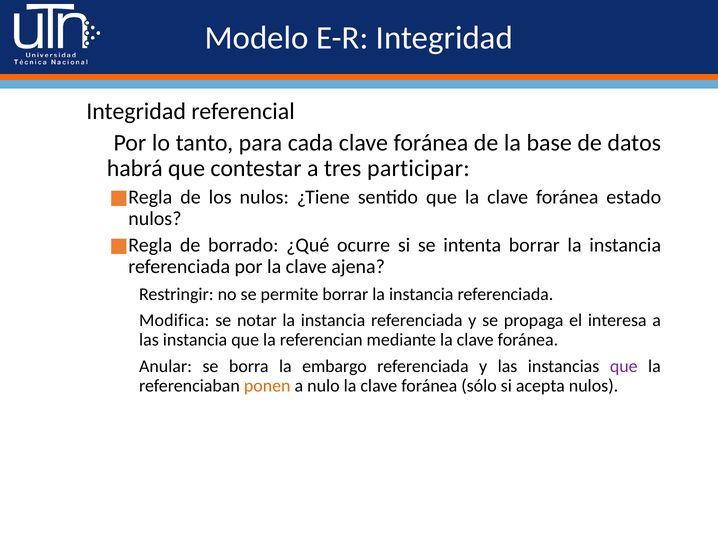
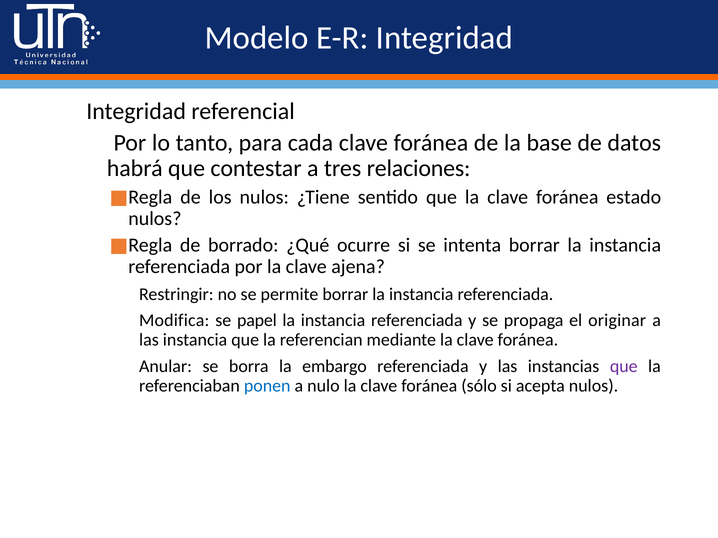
participar: participar -> relaciones (419, 169)
notar: notar -> papel (257, 321)
interesa: interesa -> originar (617, 321)
ponen colour: orange -> blue (267, 386)
